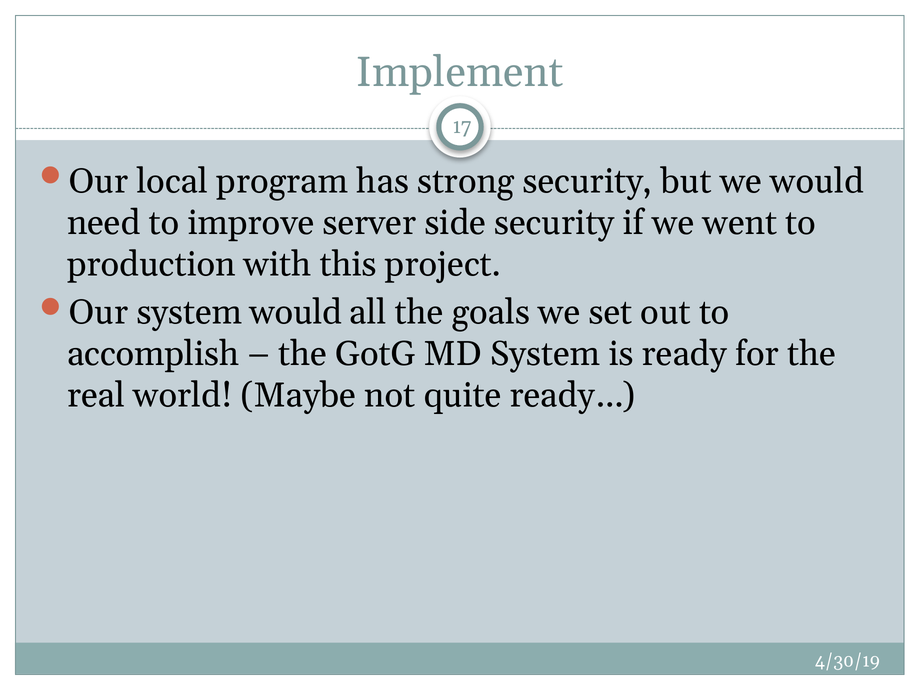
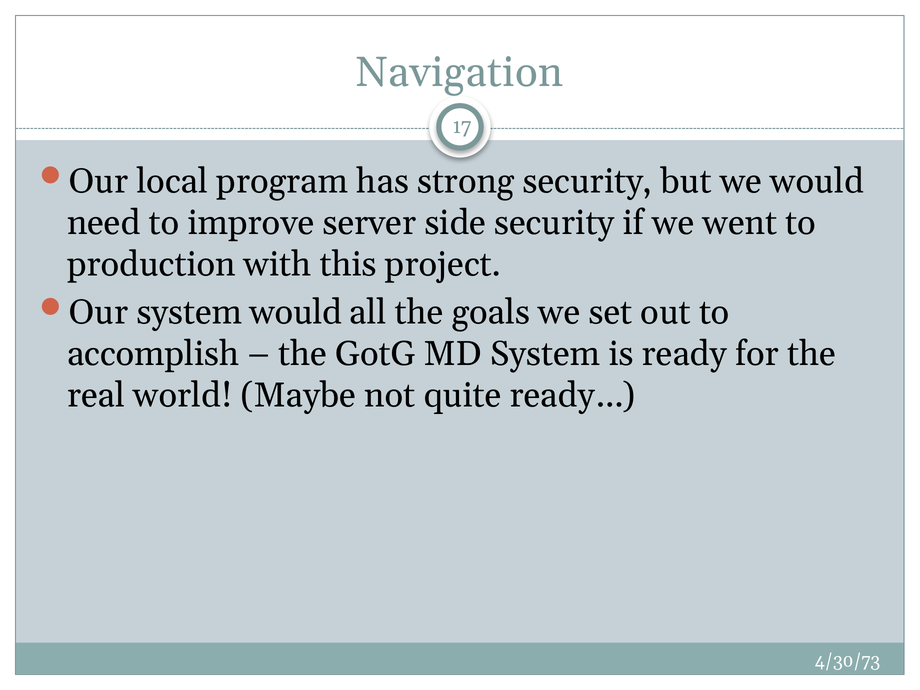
Implement: Implement -> Navigation (459, 72)
4/30/19: 4/30/19 -> 4/30/73 (847, 661)
